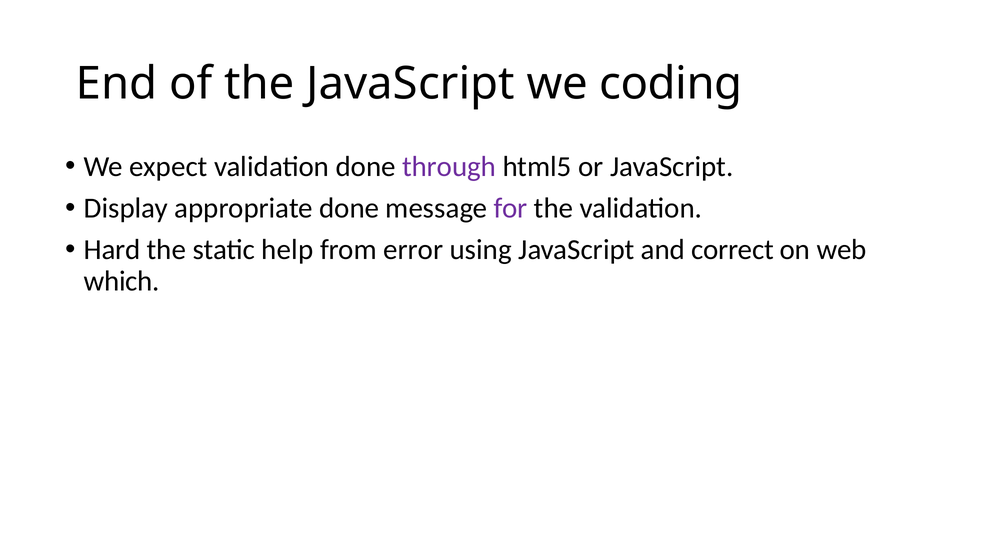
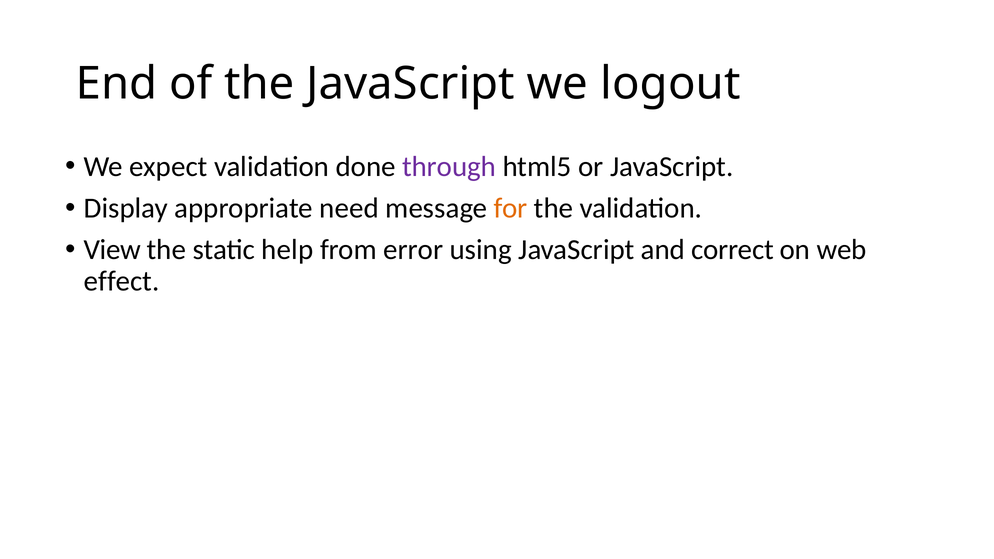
coding: coding -> logout (670, 83)
appropriate done: done -> need (349, 208)
for colour: purple -> orange (511, 208)
Hard: Hard -> View (112, 250)
which: which -> effect (122, 281)
